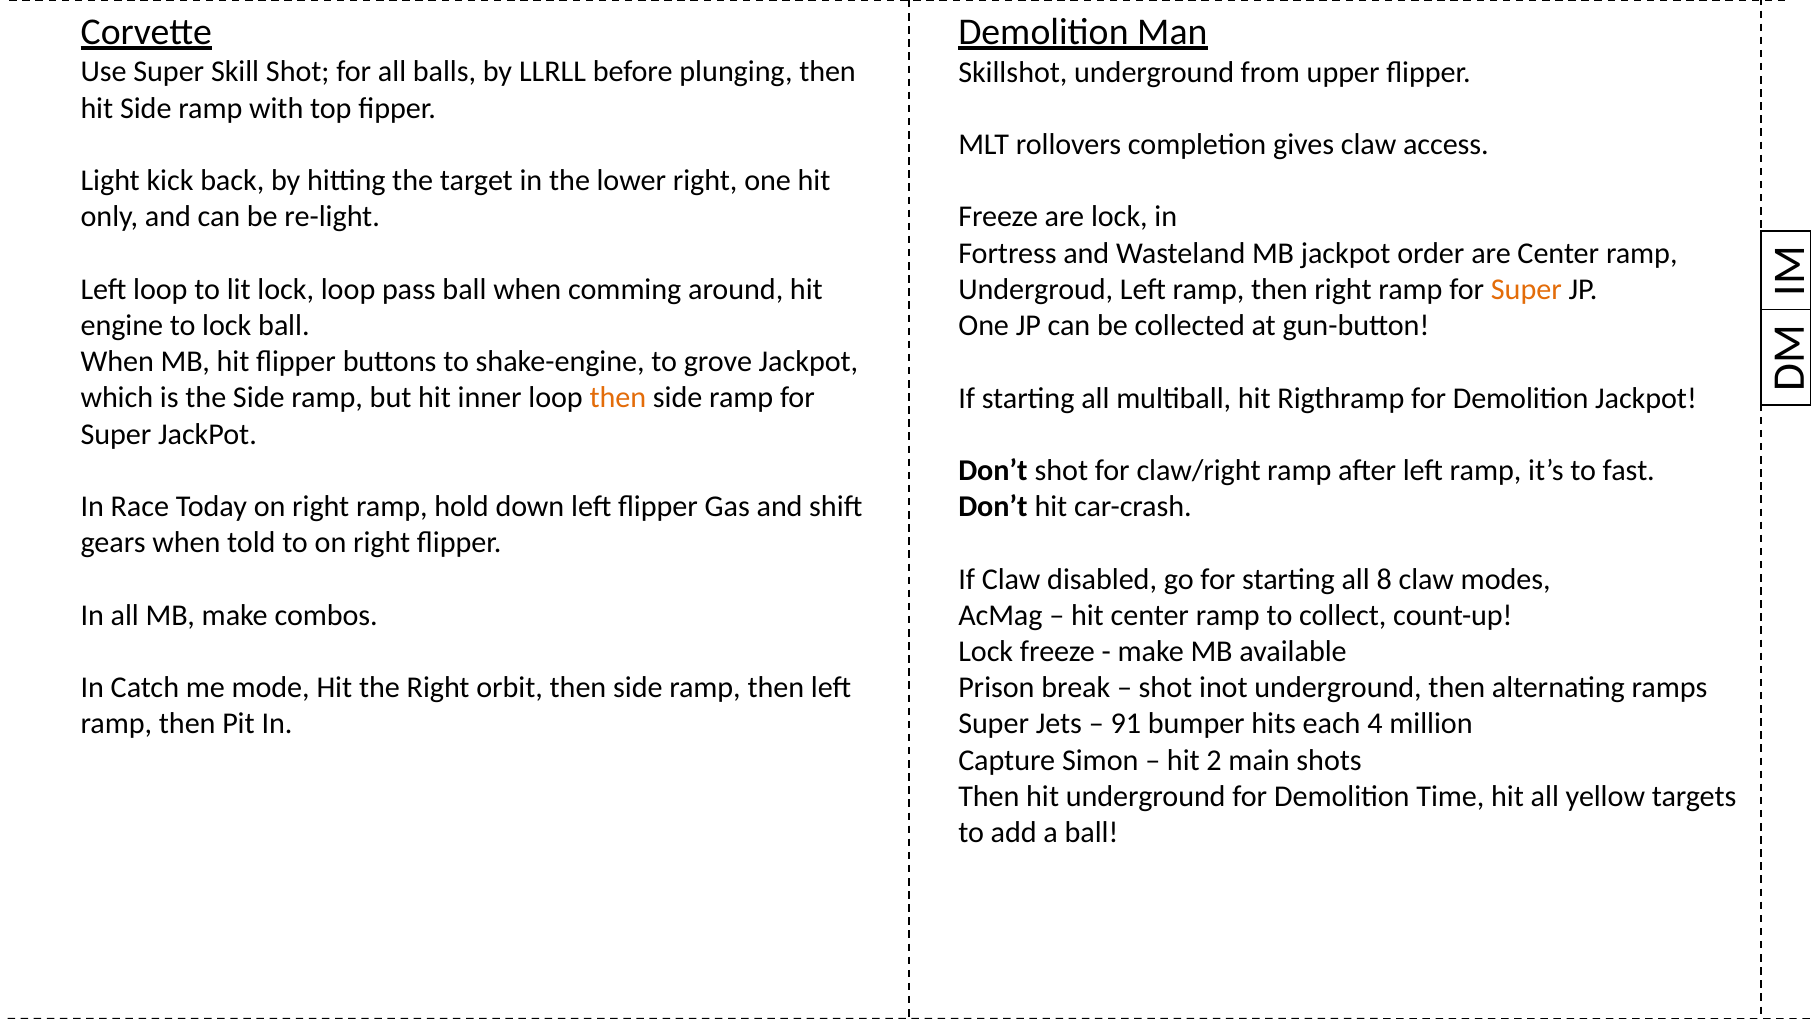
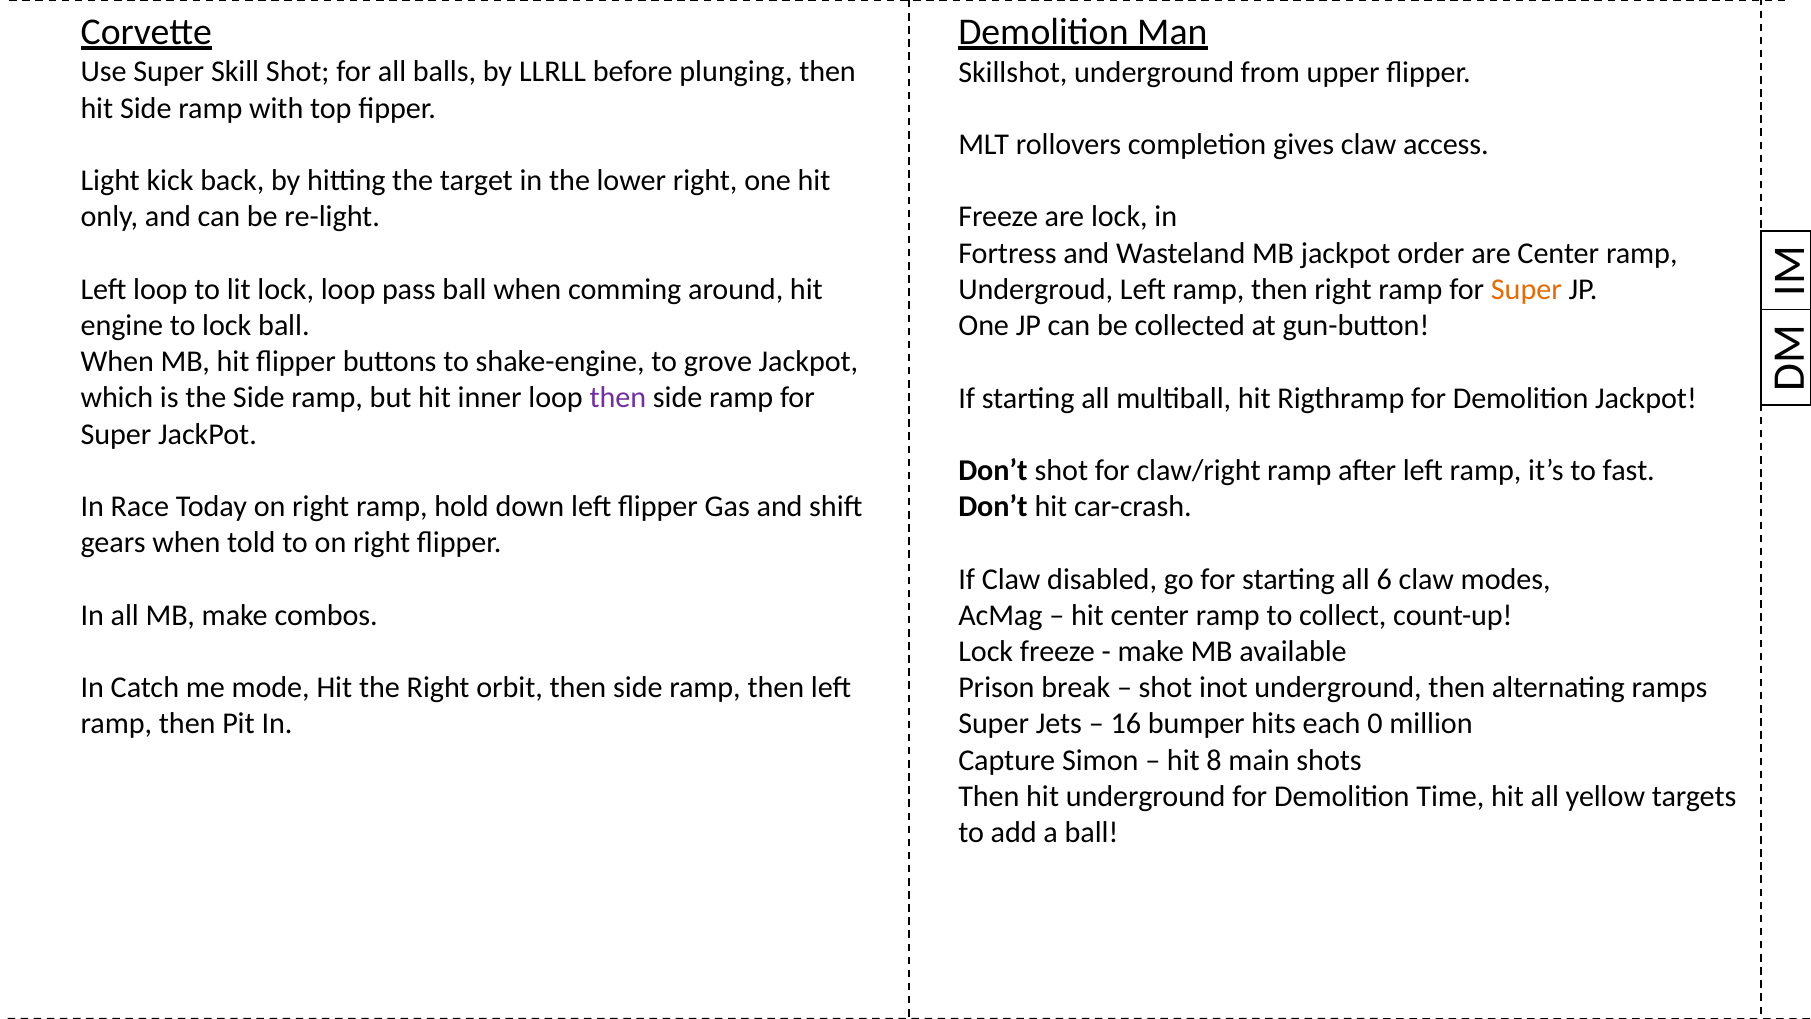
then colour: orange -> purple (618, 398)
8: 8 -> 6 (1384, 579)
91: 91 -> 16 (1126, 724)
4: 4 -> 0 (1375, 724)
2: 2 -> 8 (1214, 760)
